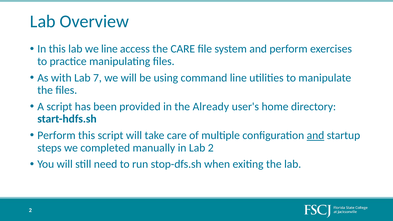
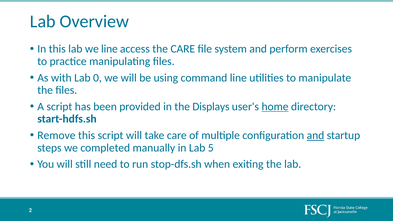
7: 7 -> 0 (97, 78)
Already: Already -> Displays (211, 107)
home underline: none -> present (275, 107)
Perform: Perform -> Remove (56, 135)
Lab 2: 2 -> 5 (211, 148)
